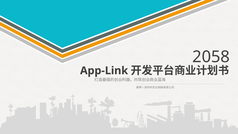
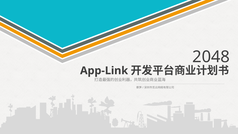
2058: 2058 -> 2048 (211, 57)
